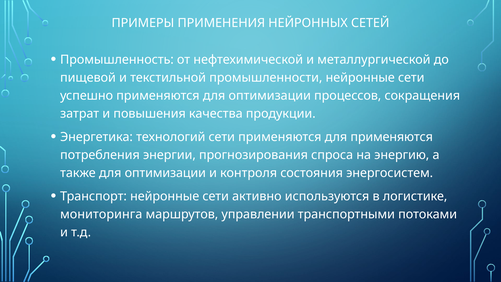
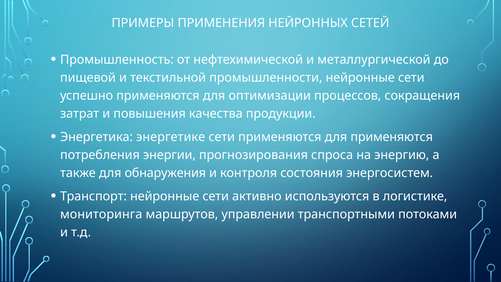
технологий: технологий -> энергетике (171, 137)
также для оптимизации: оптимизации -> обнаружения (165, 173)
